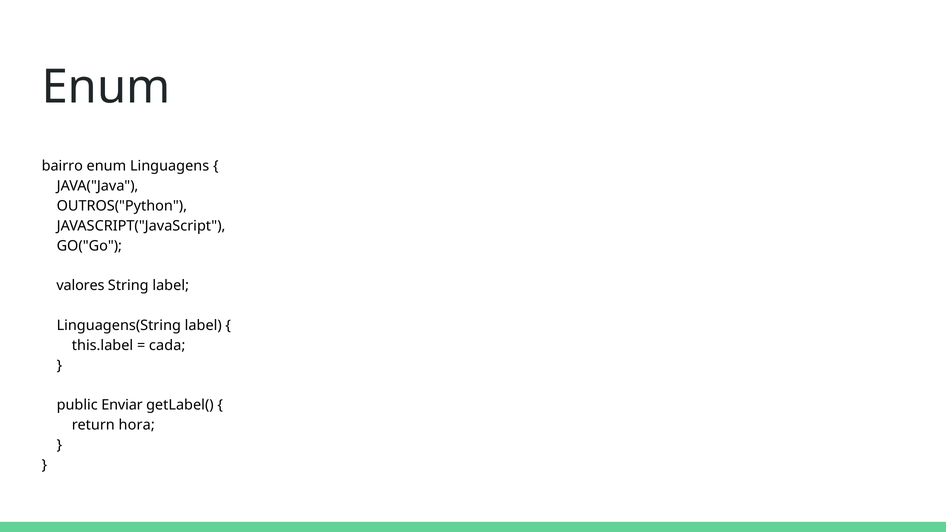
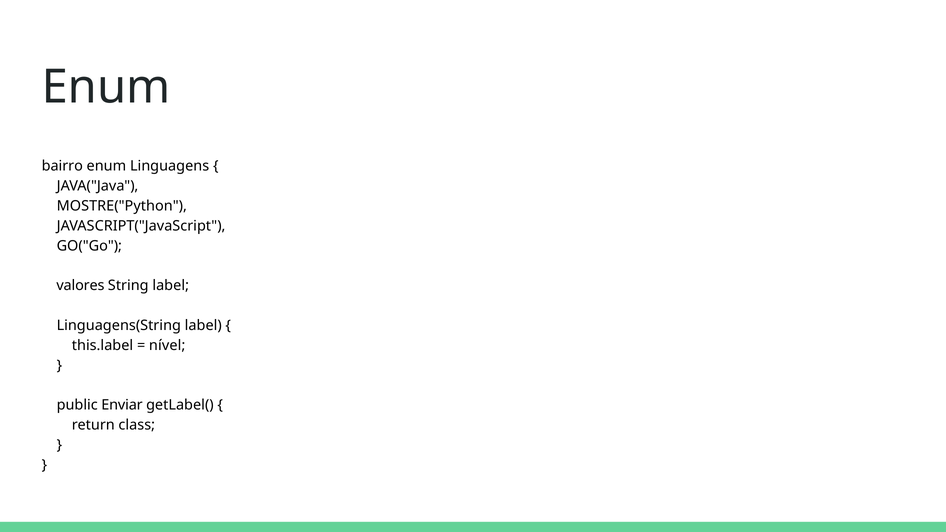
OUTROS("Python: OUTROS("Python -> MOSTRE("Python (122, 206)
cada: cada -> nível (167, 346)
hora: hora -> class (137, 425)
